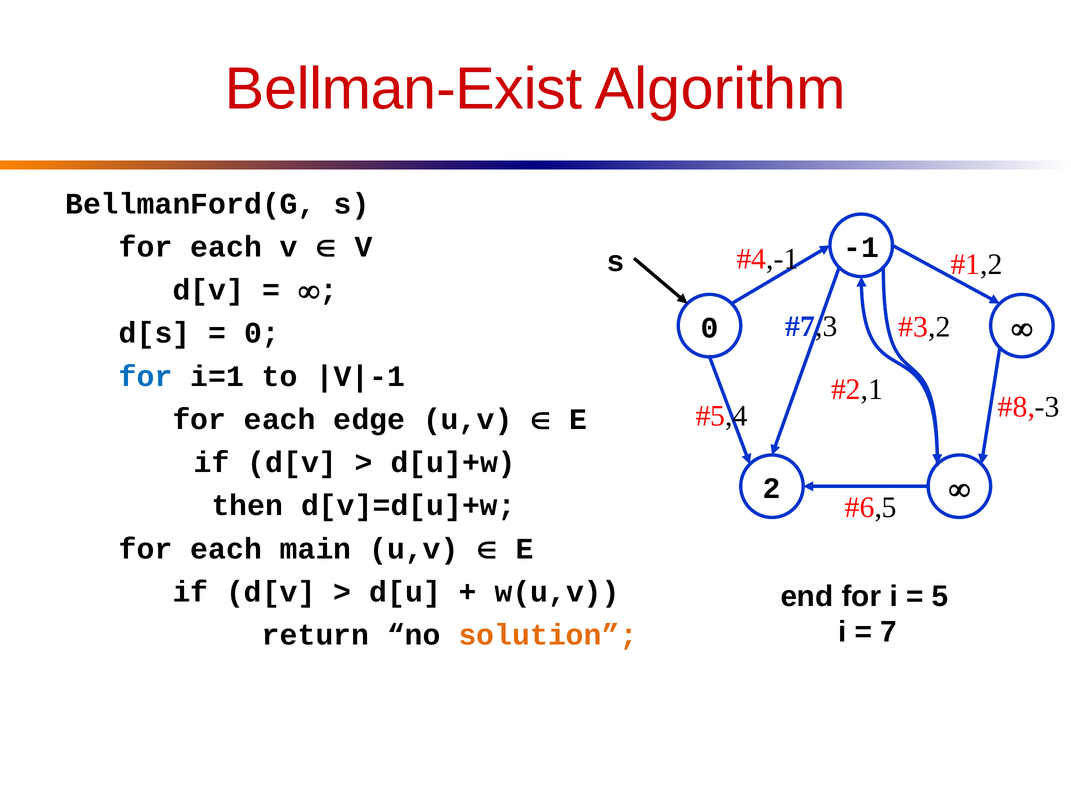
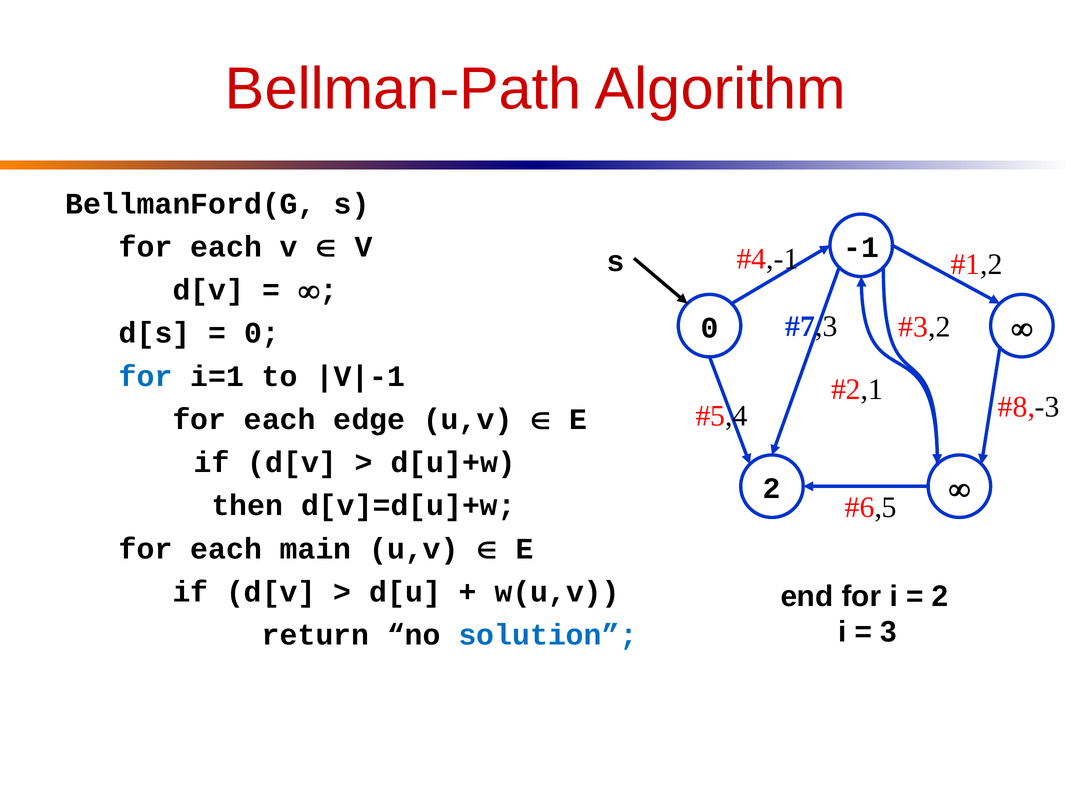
Bellman-Exist: Bellman-Exist -> Bellman-Path (403, 89)
5: 5 -> 2 (940, 597)
7: 7 -> 3 (889, 632)
solution colour: orange -> blue (548, 635)
